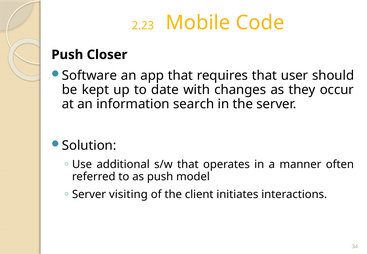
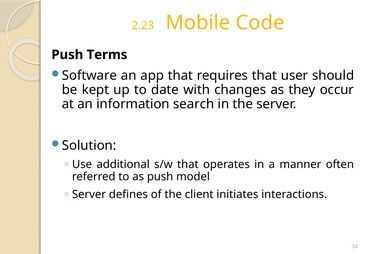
Closer: Closer -> Terms (107, 55)
visiting: visiting -> defines (128, 195)
